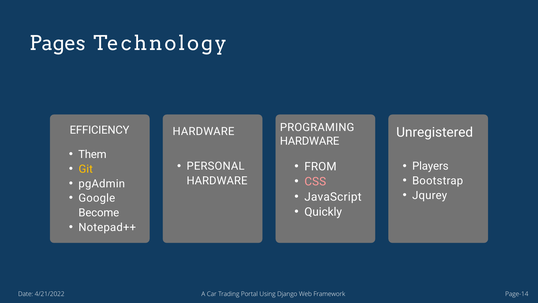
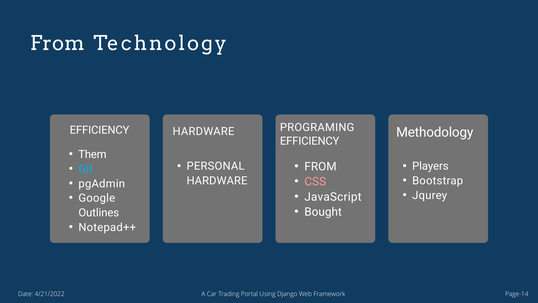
Pages: Pages -> From (57, 43)
Unregistered: Unregistered -> Methodology (435, 132)
HARDWARE: HARDWARE -> EFFICIENCY (310, 141)
Git colour: yellow -> light blue (86, 169)
Quickly: Quickly -> Bought (323, 212)
Become: Become -> Outlines (99, 213)
